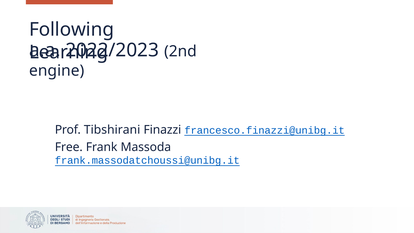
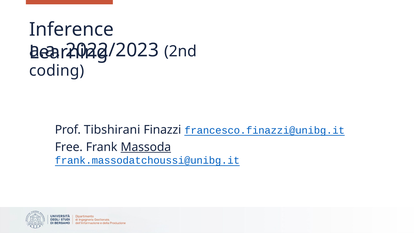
Following: Following -> Inference (72, 30)
engine: engine -> coding (57, 71)
Massoda underline: none -> present (146, 147)
